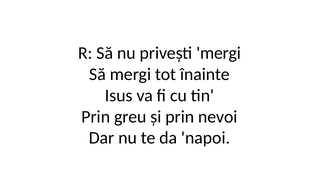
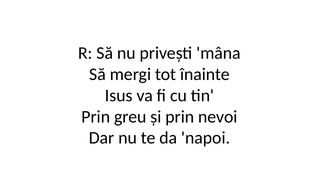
privești mergi: mergi -> mâna (219, 53)
